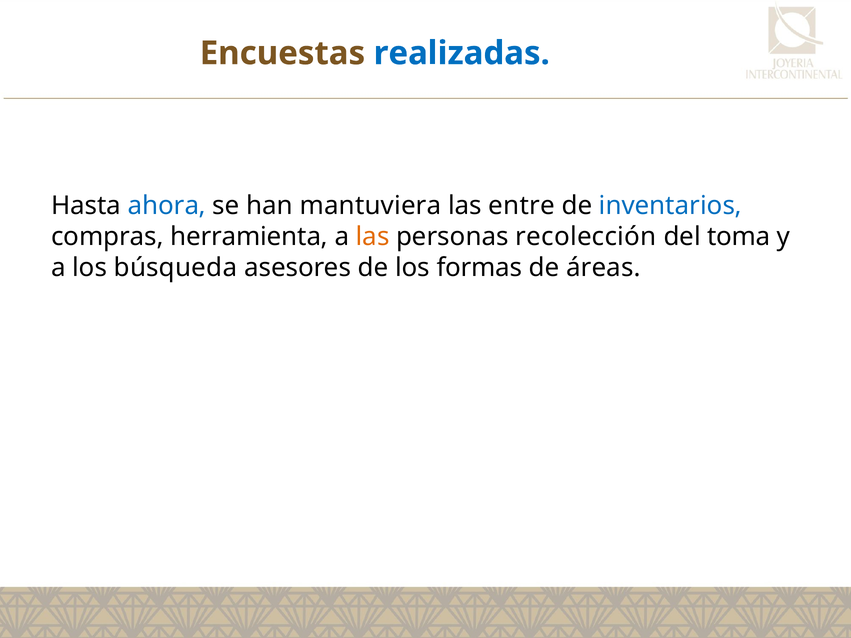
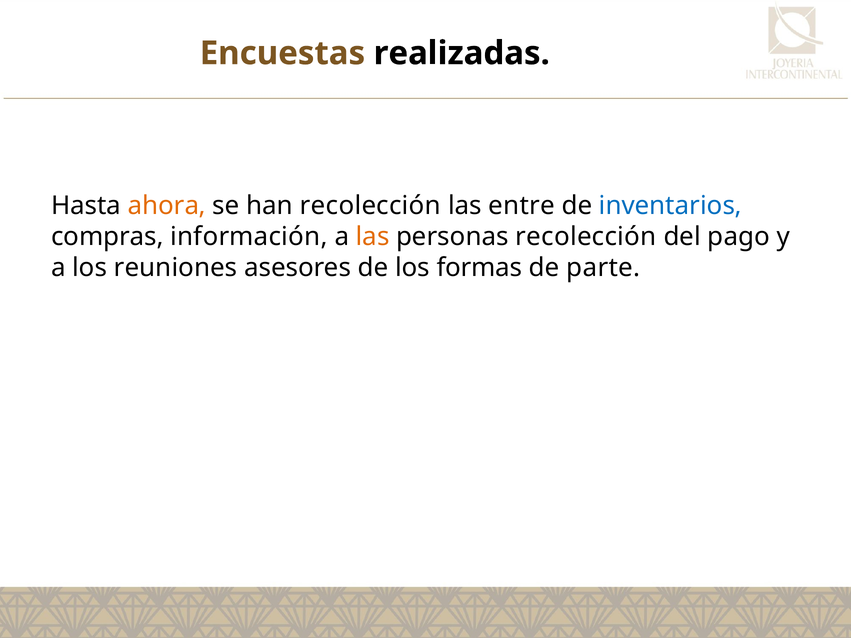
realizadas colour: blue -> black (462, 53)
ahora colour: blue -> orange (167, 206)
han mantuviera: mantuviera -> recolección (370, 206)
herramienta: herramienta -> información (249, 237)
toma: toma -> pago (739, 237)
búsqueda: búsqueda -> reuniones (176, 268)
áreas: áreas -> parte (603, 268)
